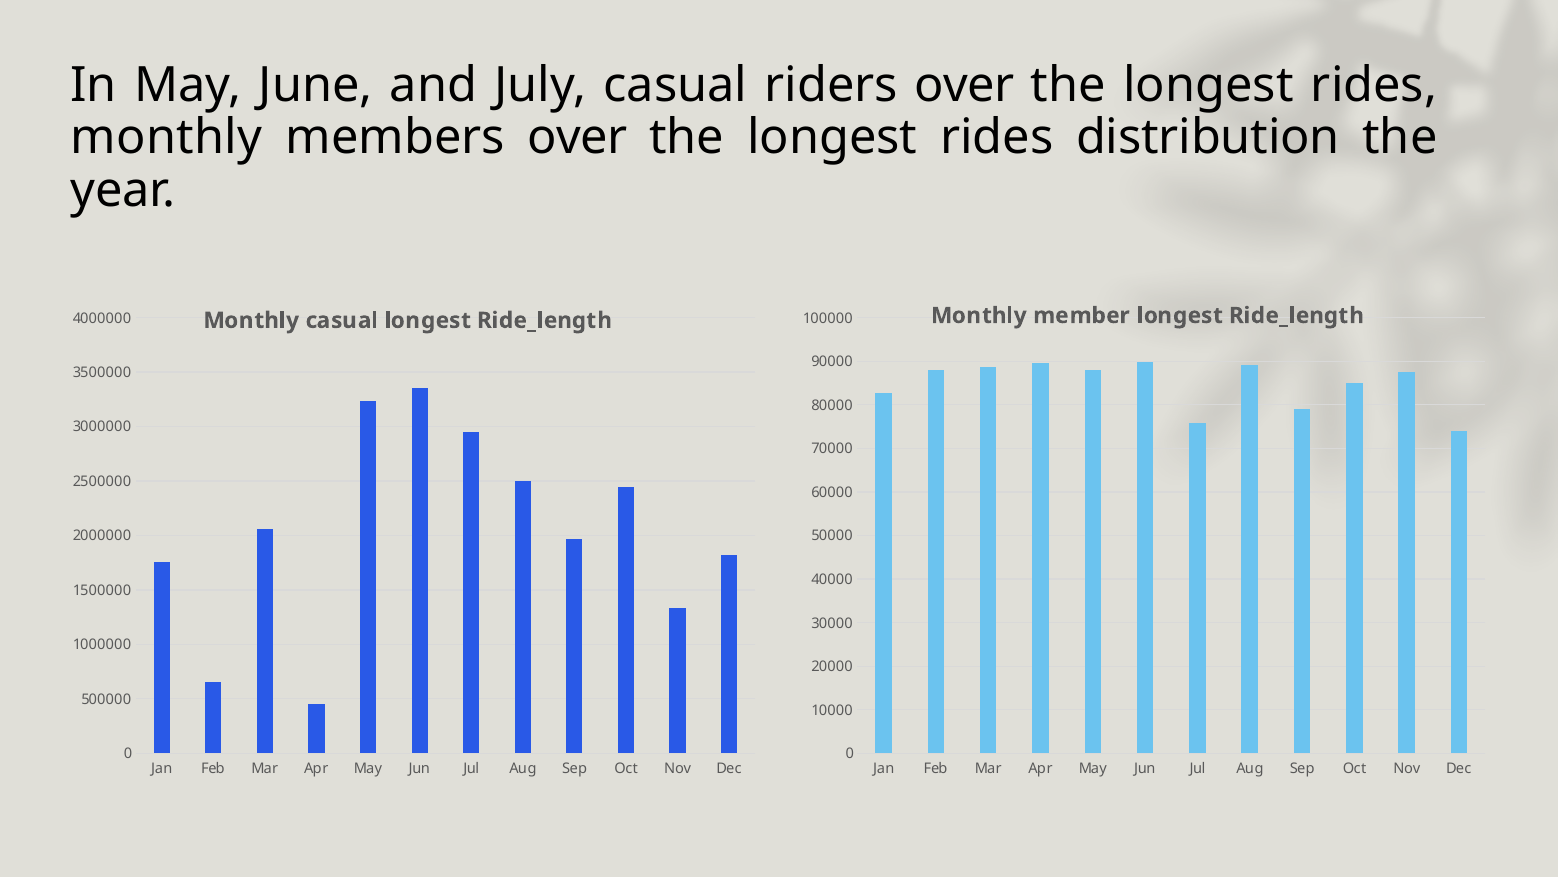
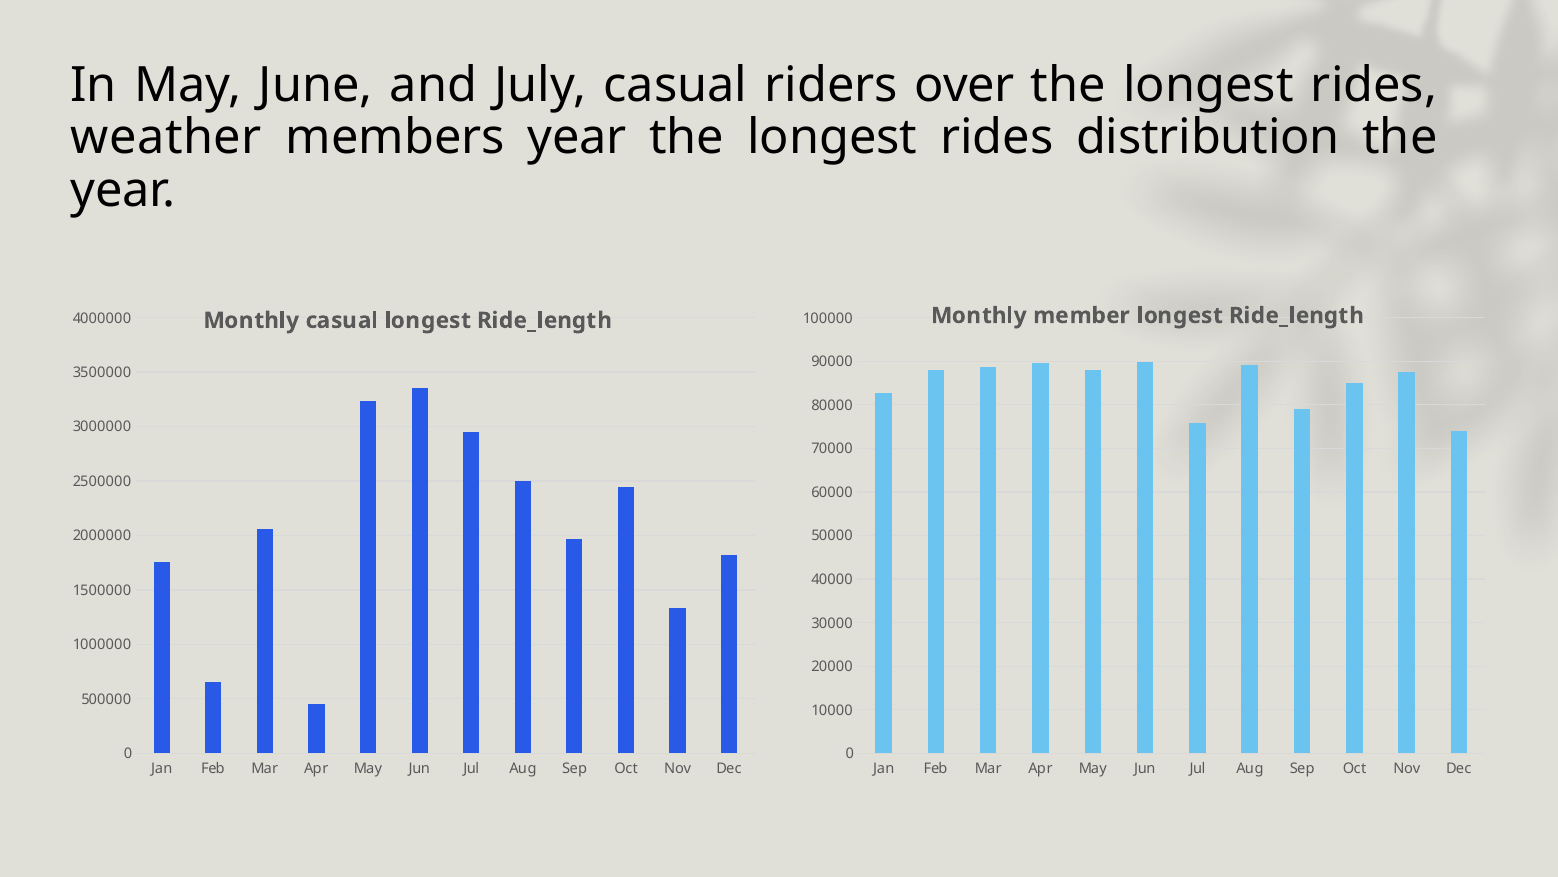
monthly: monthly -> weather (166, 138)
members over: over -> year (577, 138)
